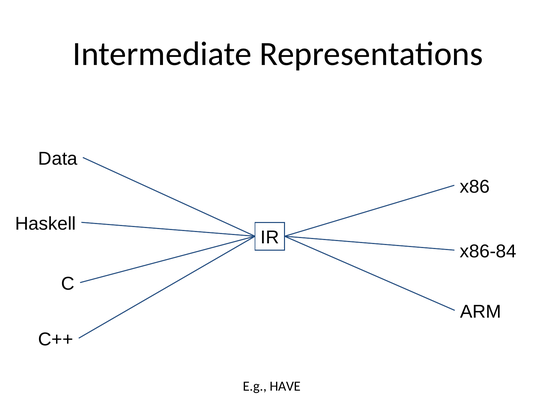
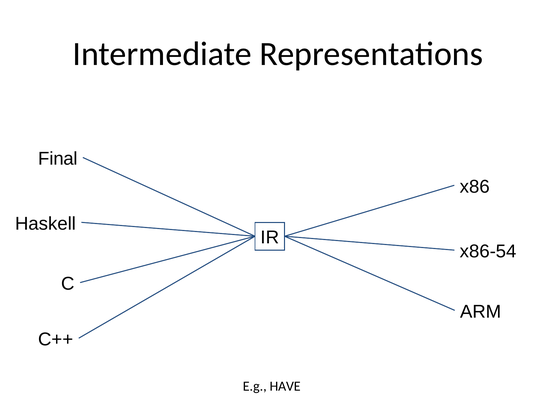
Data: Data -> Final (58, 159)
x86-84: x86-84 -> x86-54 (488, 251)
